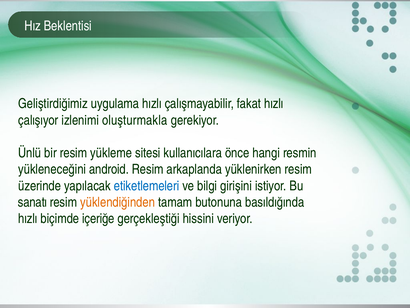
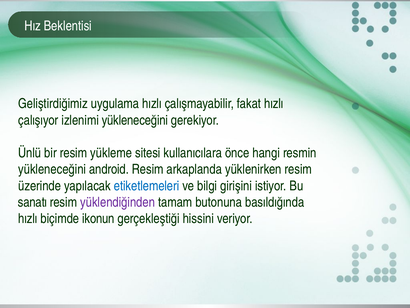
izlenimi oluşturmakla: oluşturmakla -> yükleneceğini (135, 120)
yüklendiğinden colour: orange -> purple (118, 202)
içeriğe: içeriğe -> ikonun (98, 218)
